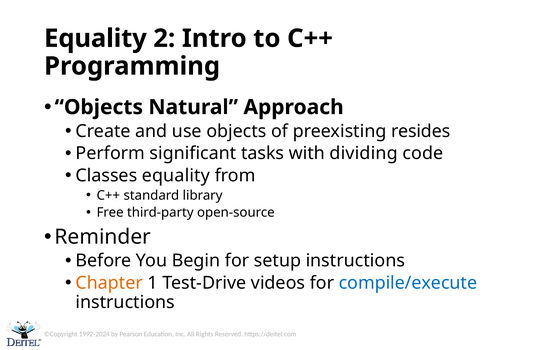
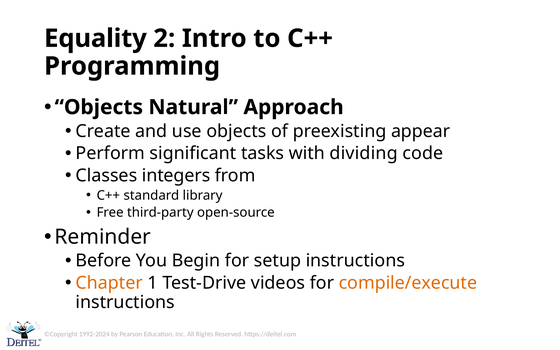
resides: resides -> appear (421, 131)
Classes equality: equality -> integers (176, 176)
compile/execute colour: blue -> orange (408, 283)
